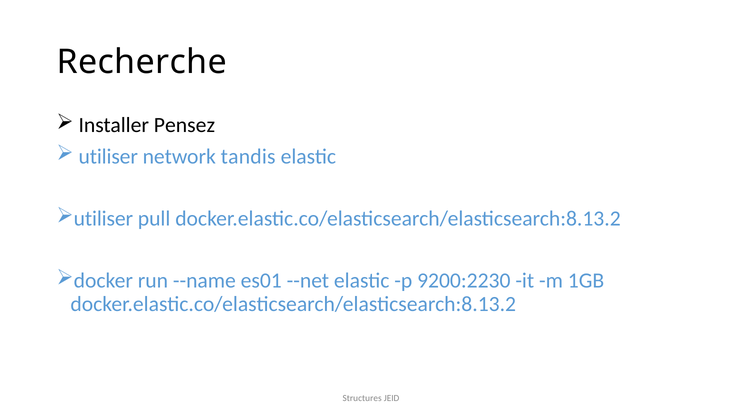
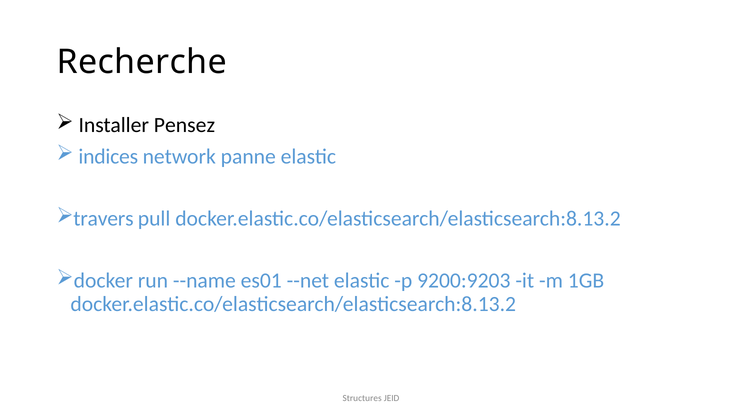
utiliser: utiliser -> indices (108, 157)
tandis: tandis -> panne (248, 157)
utiliser: utiliser -> travers (103, 219)
9200:2230: 9200:2230 -> 9200:9203 (464, 281)
